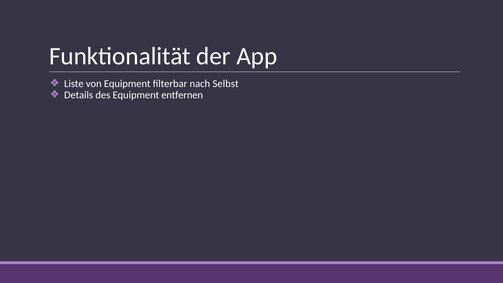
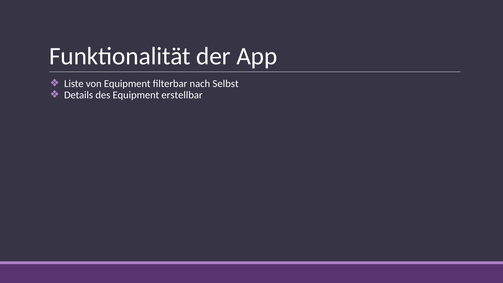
entfernen: entfernen -> erstellbar (182, 95)
